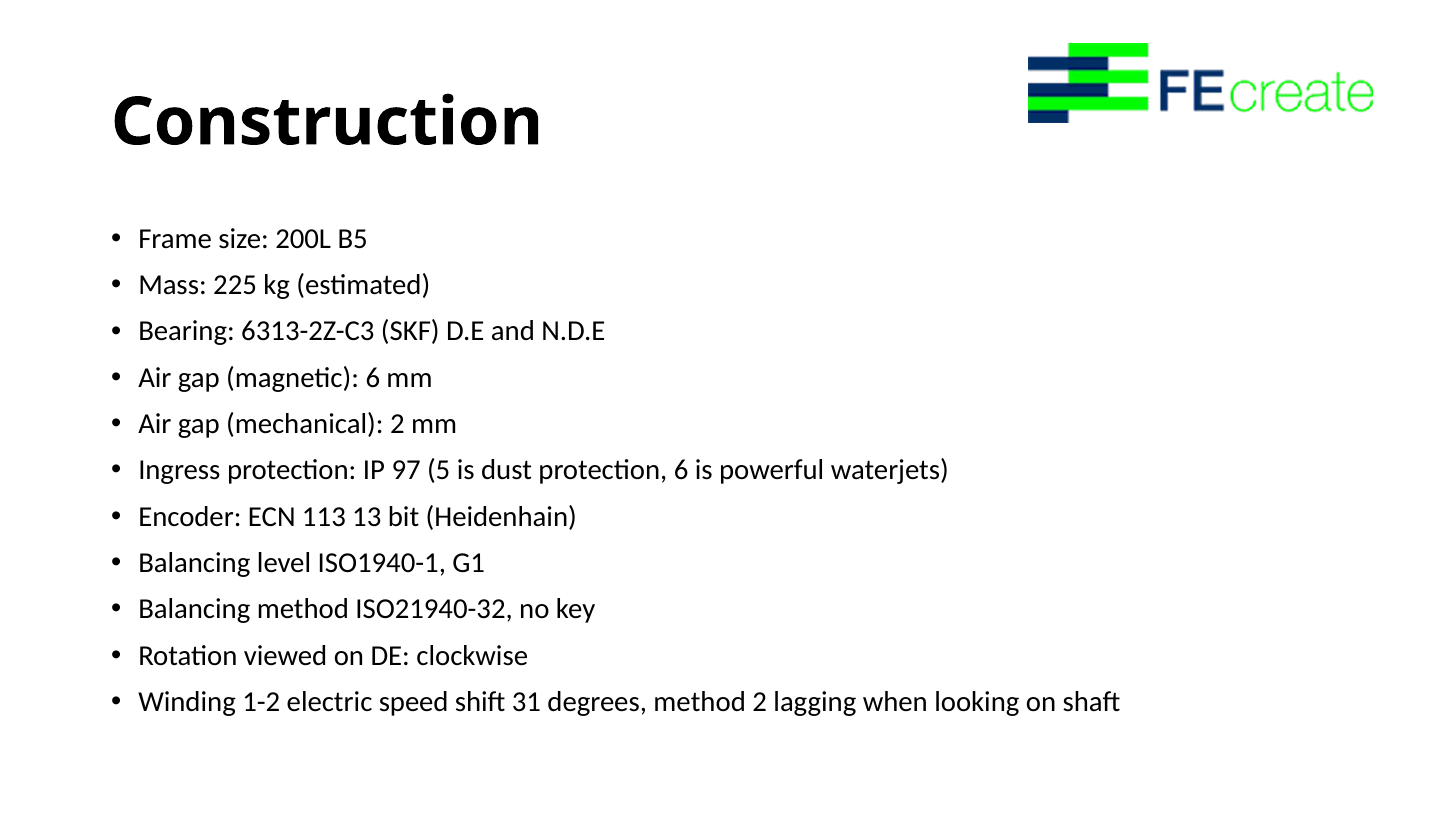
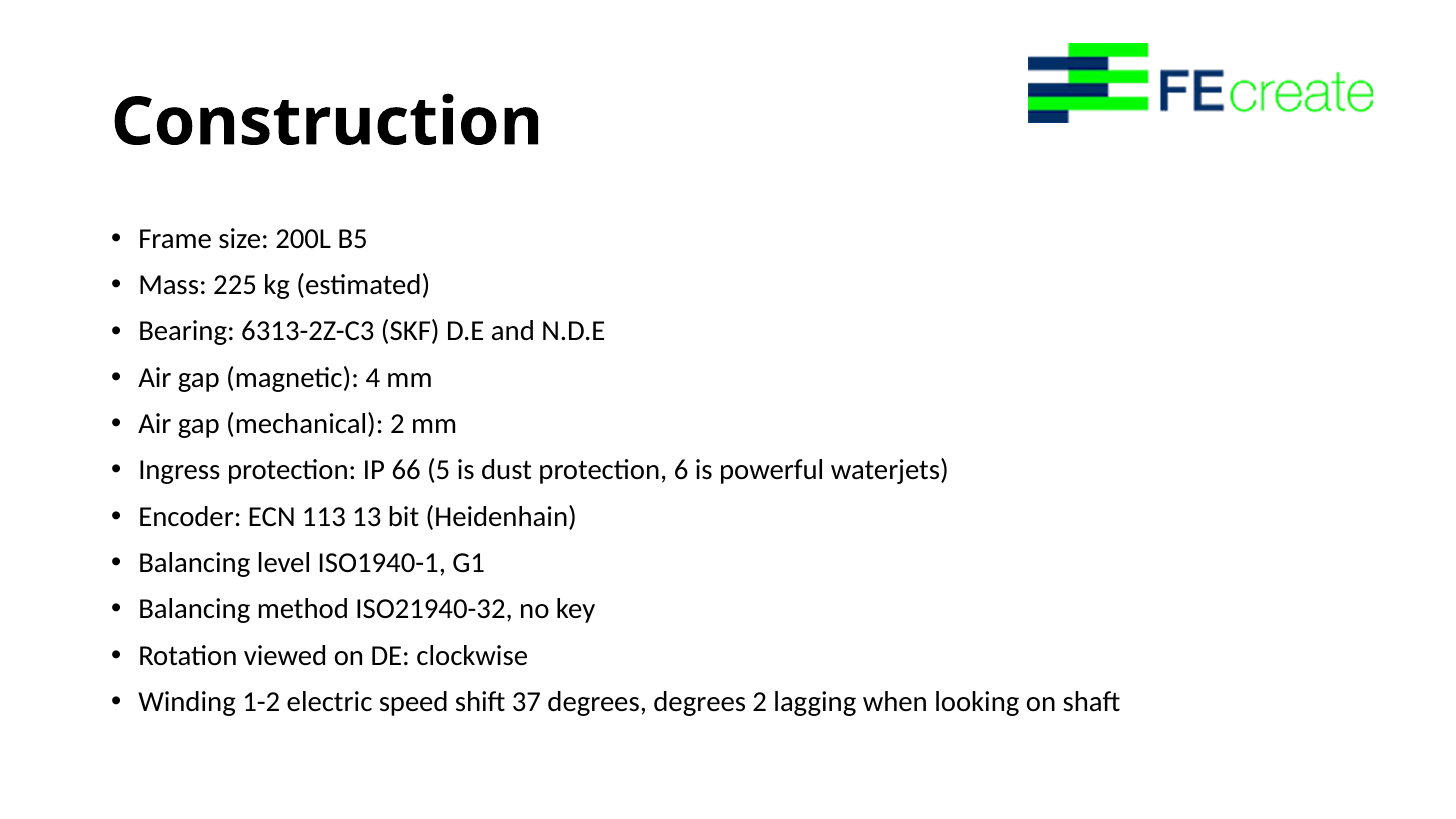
magnetic 6: 6 -> 4 (373, 378)
97: 97 -> 66 (406, 470)
31: 31 -> 37 (526, 702)
degrees method: method -> degrees (700, 702)
